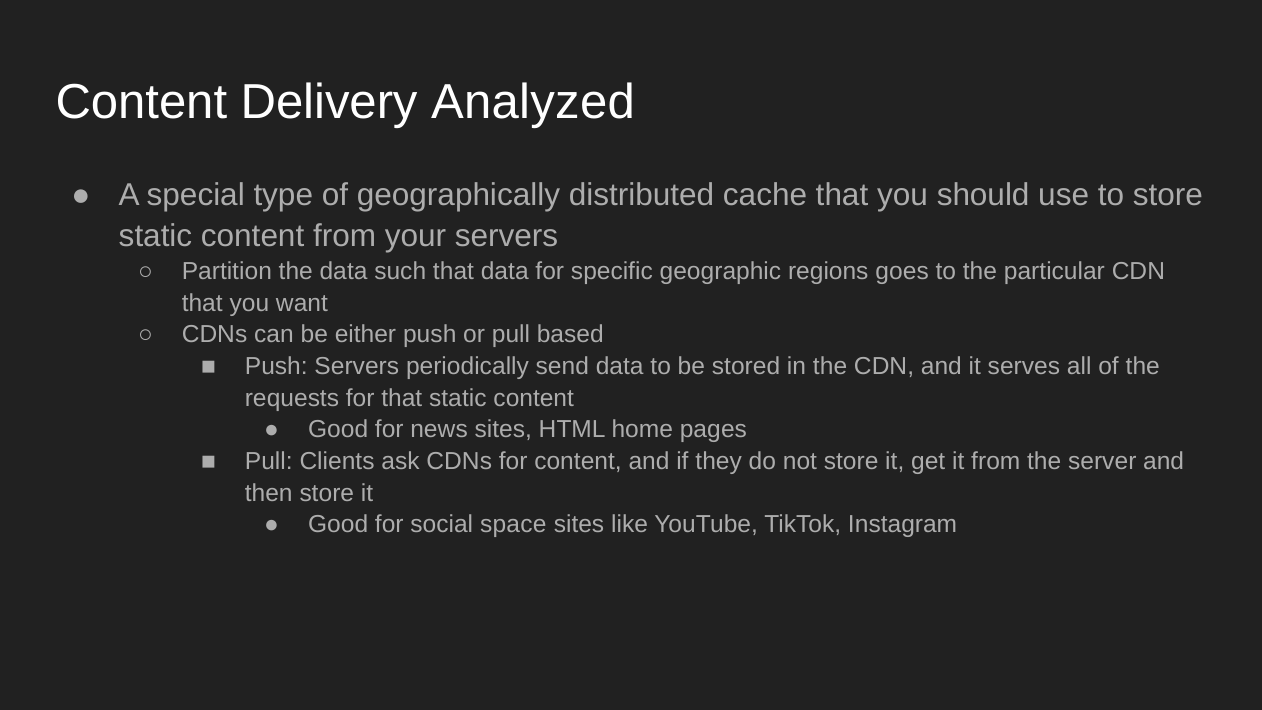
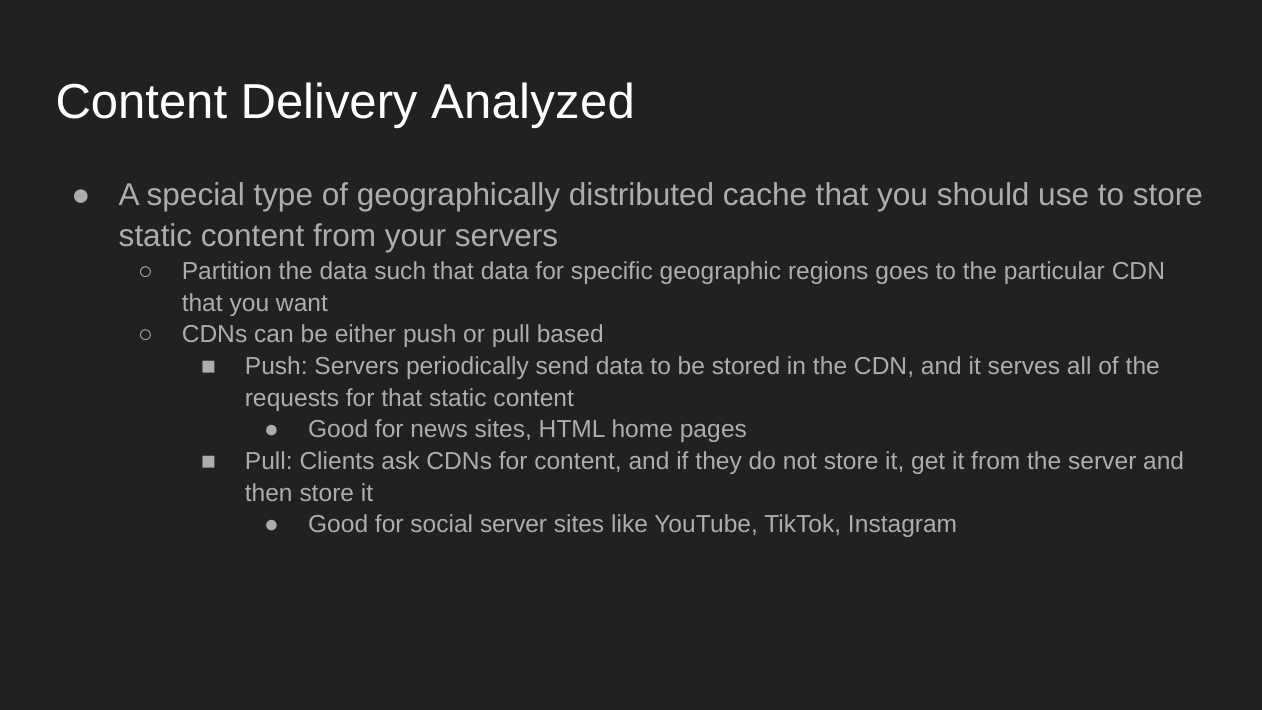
social space: space -> server (514, 525)
